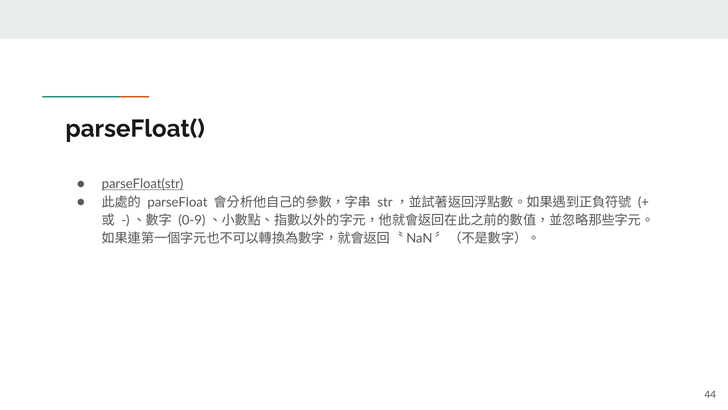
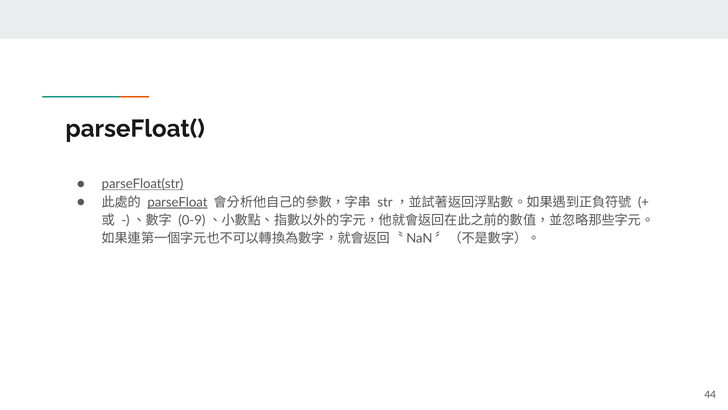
parseFloat underline: none -> present (177, 202)
